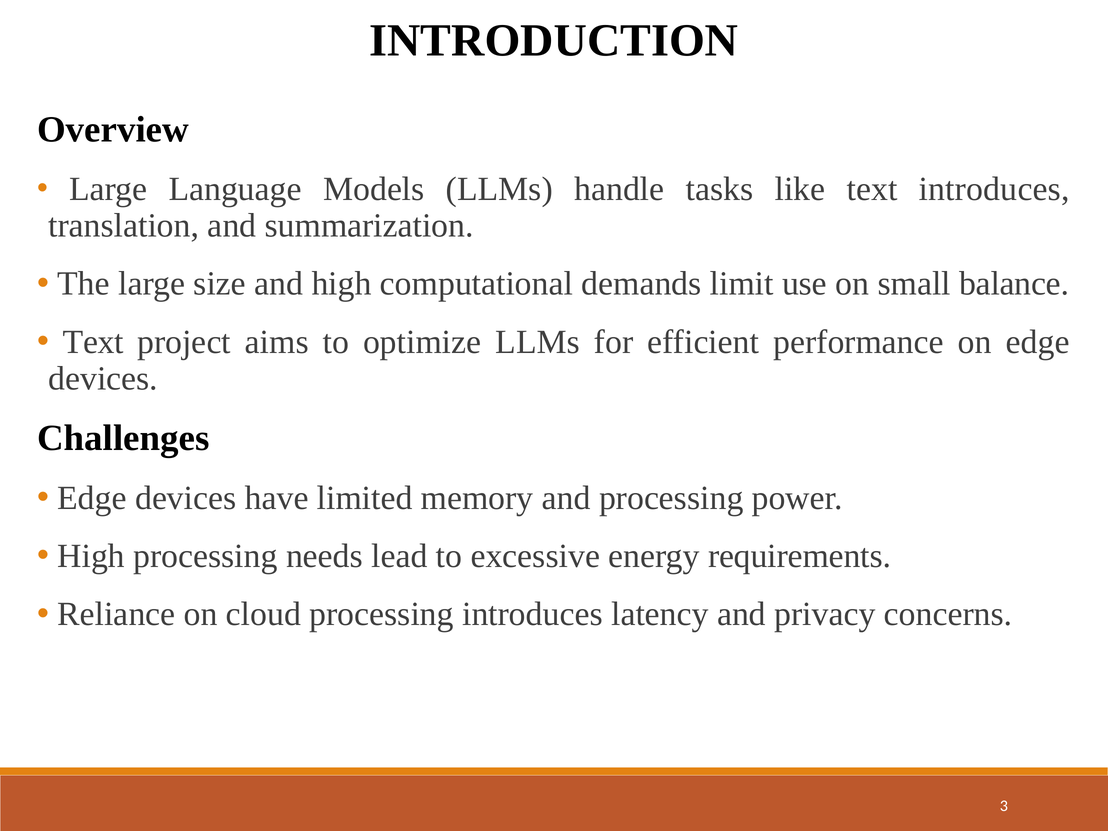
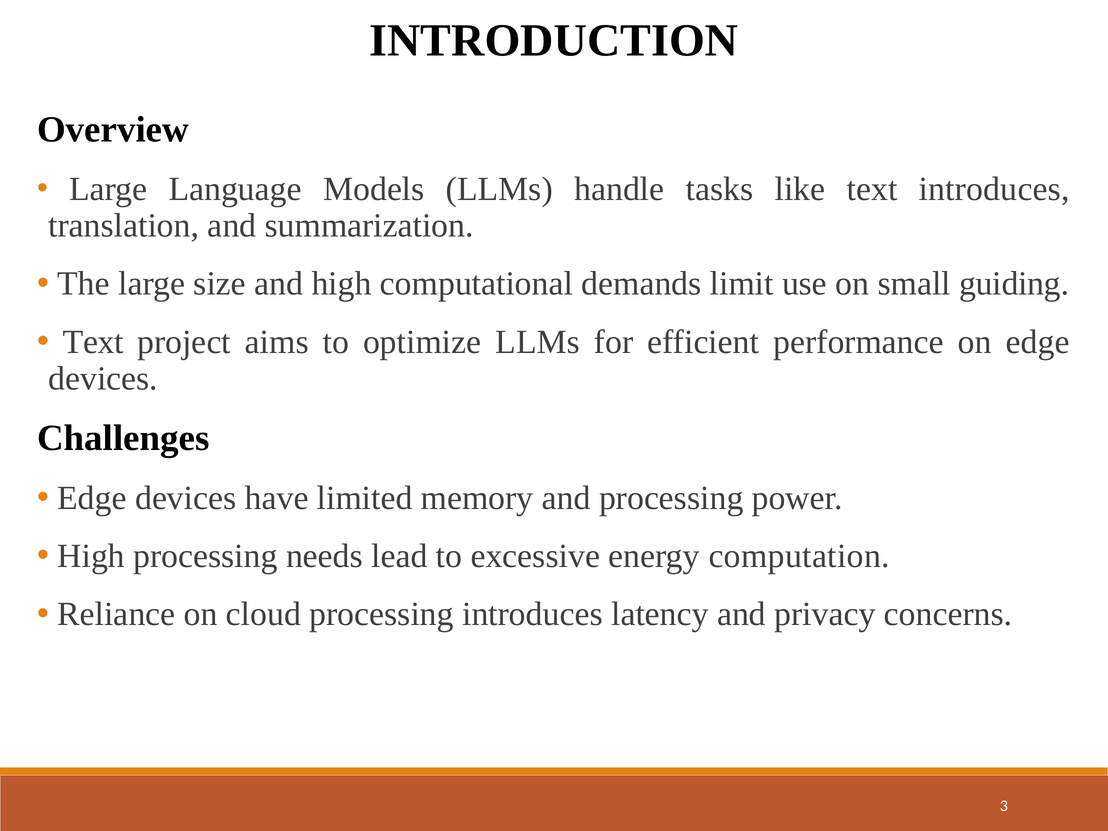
balance: balance -> guiding (1014, 284)
requirements: requirements -> computation (799, 556)
